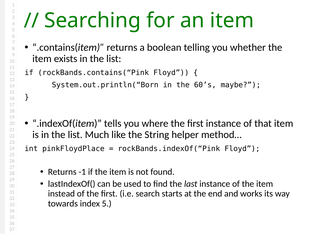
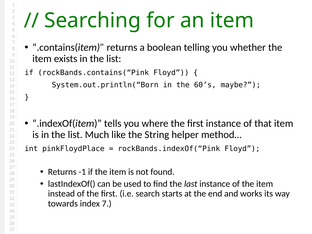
index 5: 5 -> 7 (107, 204)
